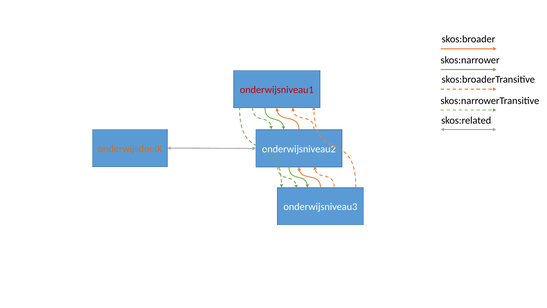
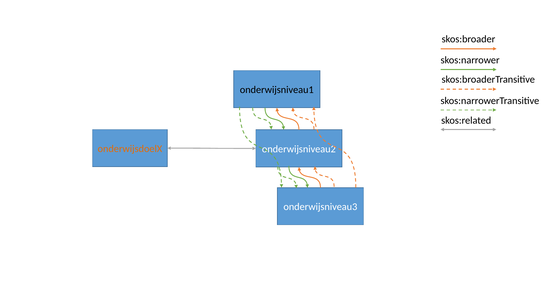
onderwijsniveau1 colour: red -> black (277, 90)
